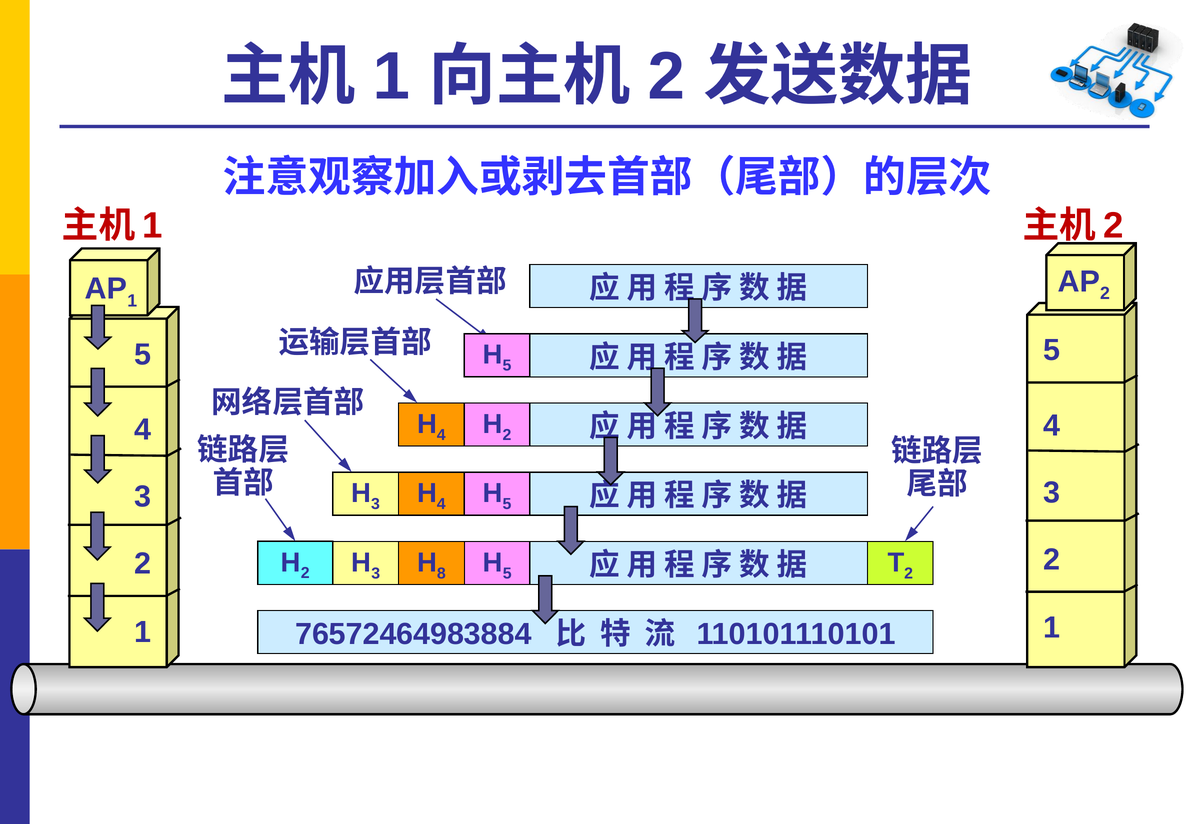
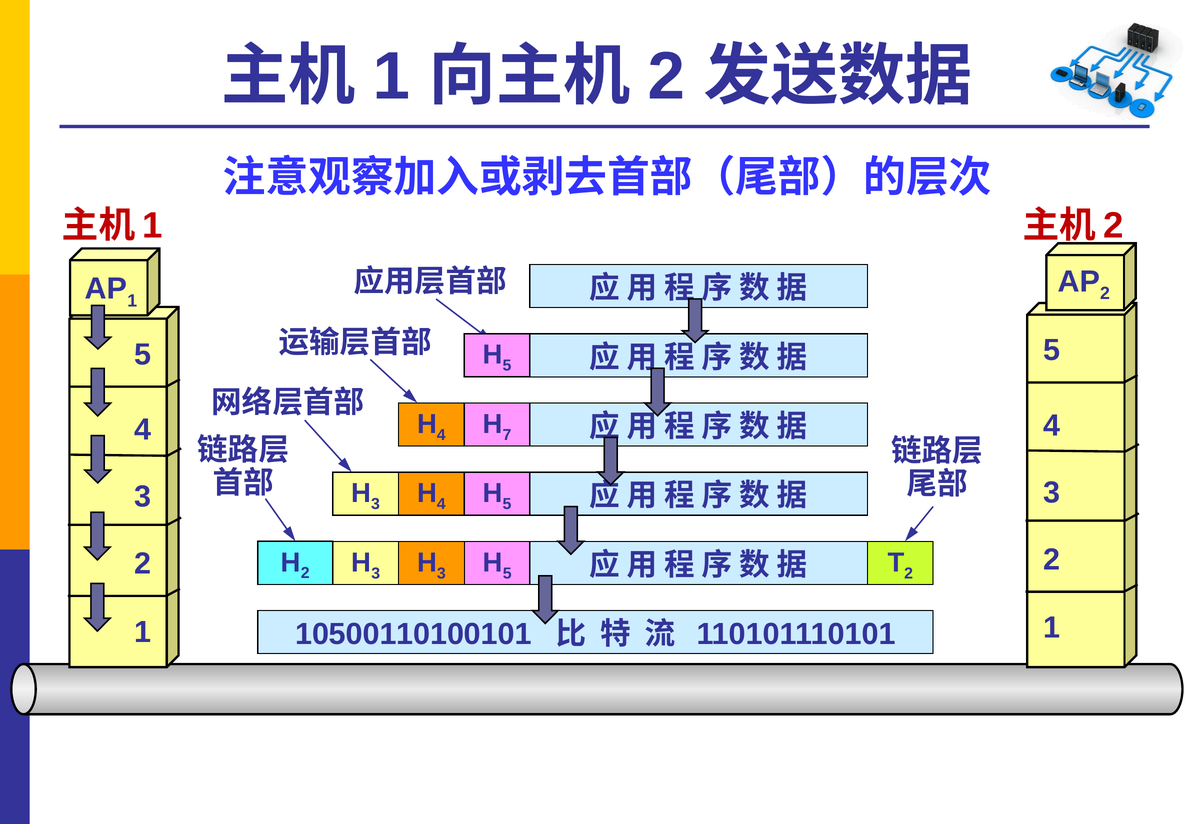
2: 2 -> 7 (507, 435)
8: 8 -> 3 (441, 574)
76572464983884: 76572464983884 -> 10500110100101 (413, 635)
